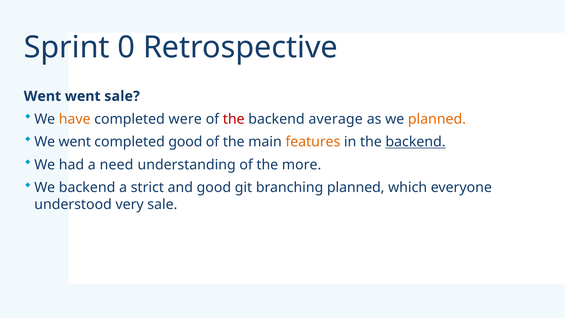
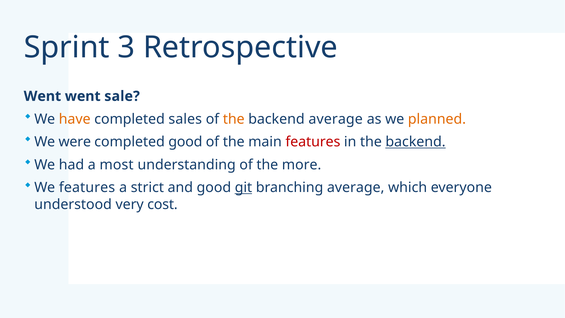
0: 0 -> 3 (126, 47)
were: were -> sales (185, 119)
the colour: red -> orange (234, 119)
We went: went -> were (75, 142)
features colour: orange -> red (313, 142)
need: need -> most (117, 165)
We backend: backend -> features (87, 188)
git underline: none -> present (243, 188)
branching planned: planned -> average (356, 188)
very sale: sale -> cost (162, 204)
